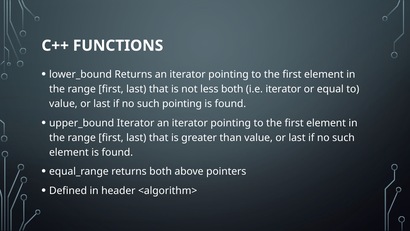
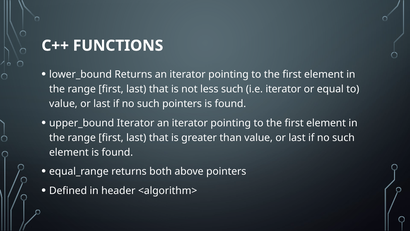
less both: both -> such (232, 89)
such pointing: pointing -> pointers (182, 104)
